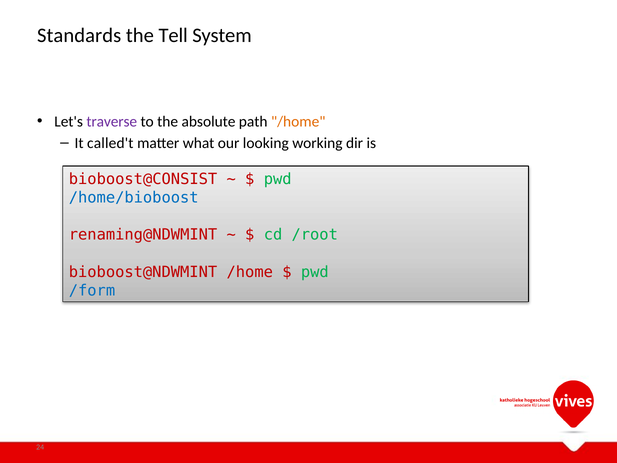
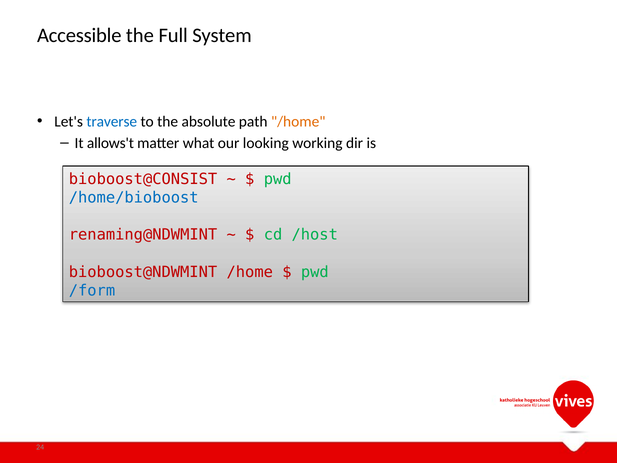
Standards: Standards -> Accessible (79, 35)
Tell: Tell -> Full (173, 35)
traverse colour: purple -> blue (112, 121)
called't: called't -> allows't (110, 143)
/root: /root -> /host (315, 235)
